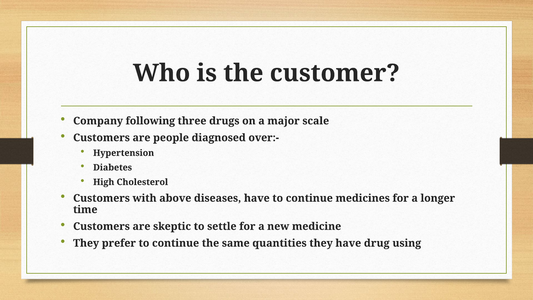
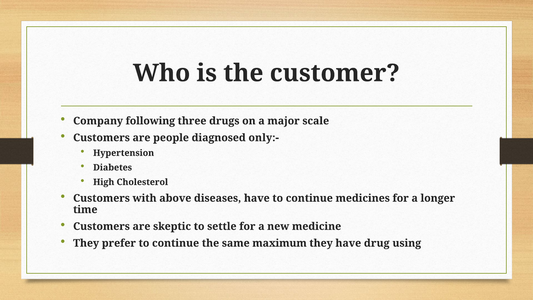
over:-: over:- -> only:- (264, 138)
quantities: quantities -> maximum (280, 243)
